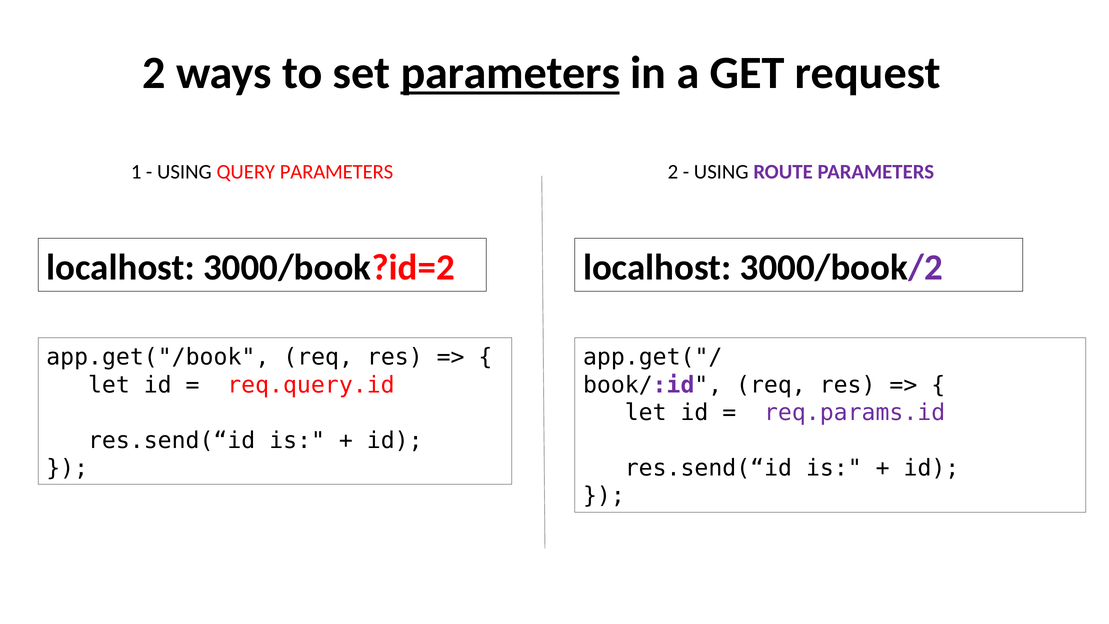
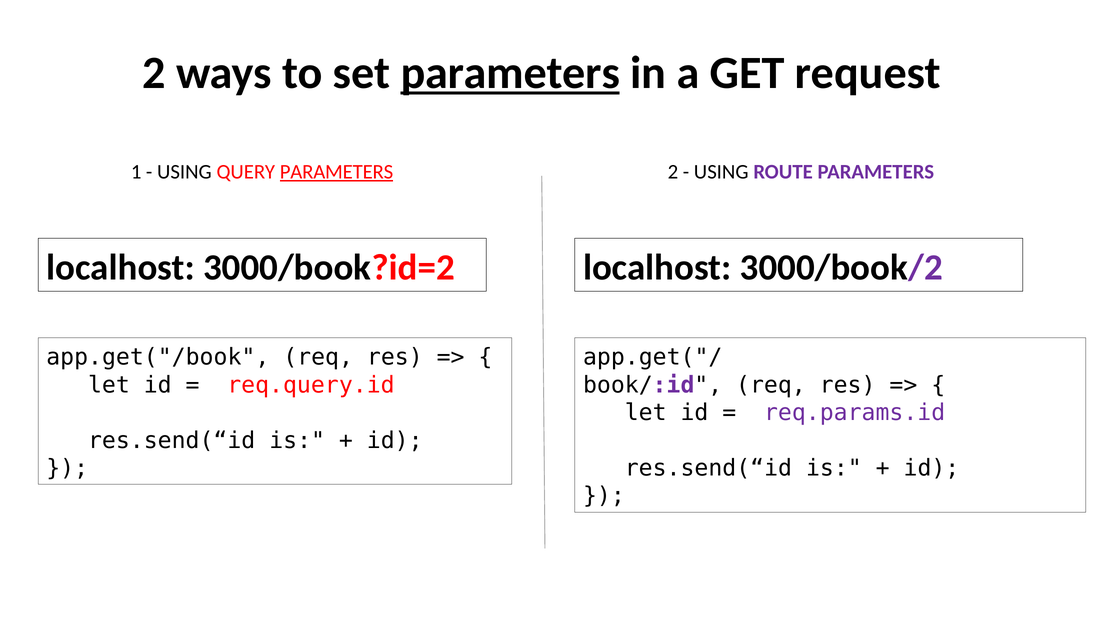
PARAMETERS underline: none -> present (336, 172)
